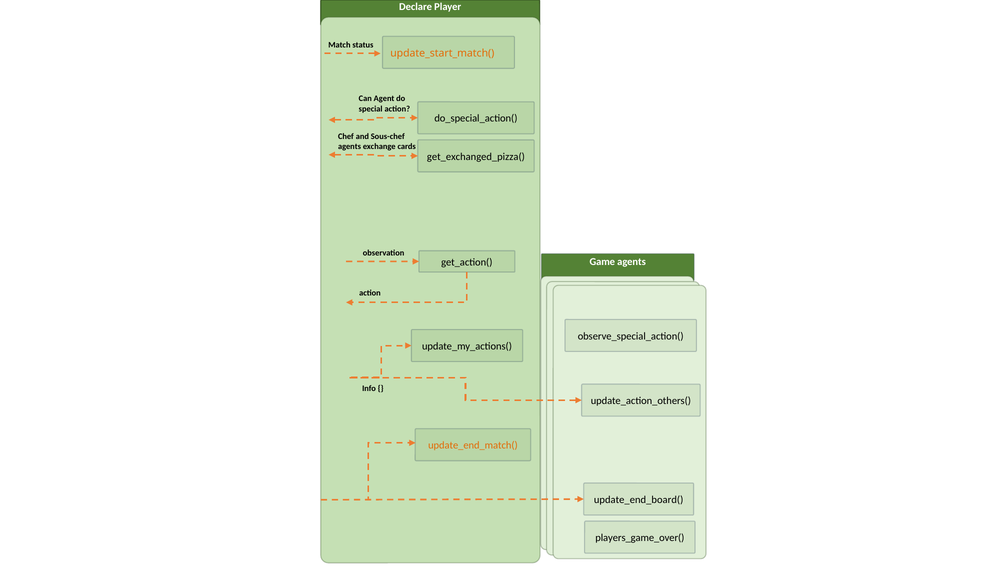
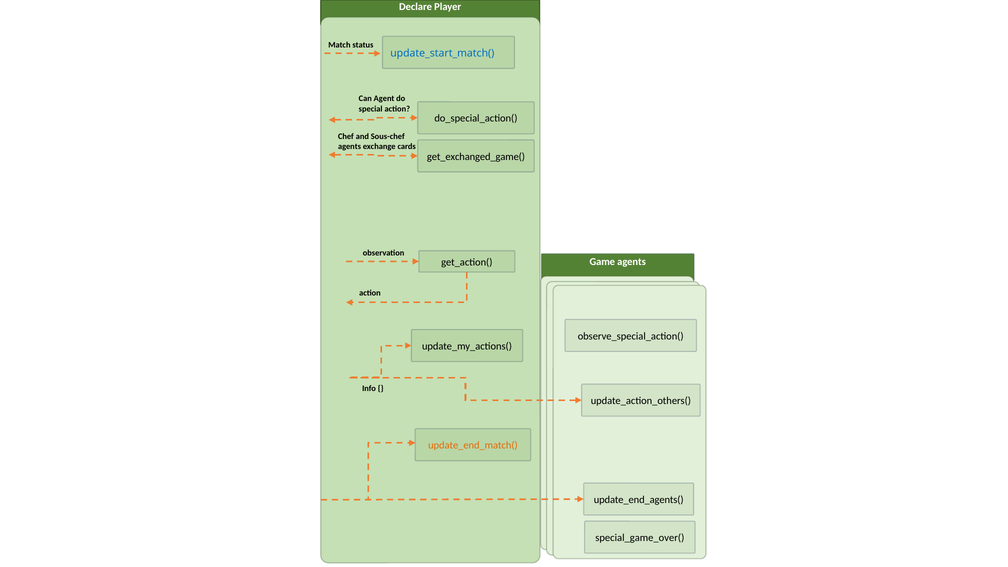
update_start_match( colour: orange -> blue (442, 53)
get_exchanged_pizza(: get_exchanged_pizza( -> get_exchanged_game( (476, 157)
update_end_board(: update_end_board( -> update_end_agents( (639, 500)
players_game_over(: players_game_over( -> special_game_over( (640, 538)
